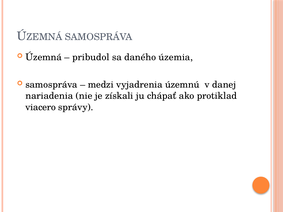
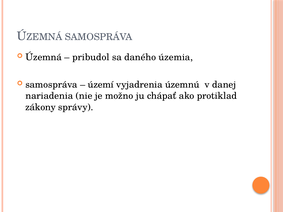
medzi: medzi -> území (101, 85)
získali: získali -> možno (119, 96)
viacero: viacero -> zákony (41, 107)
